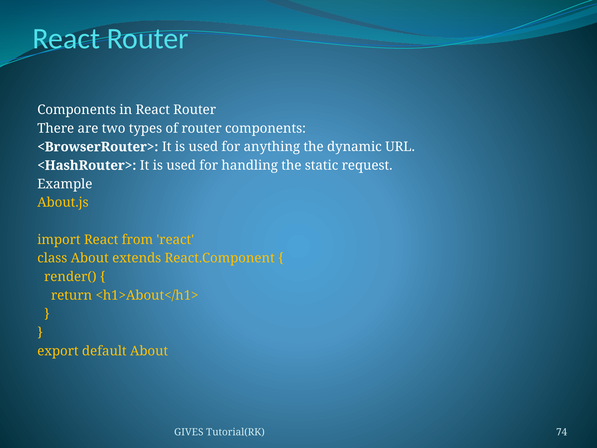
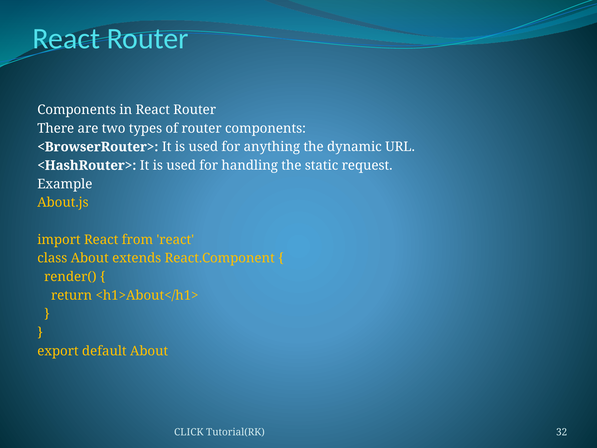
GIVES: GIVES -> CLICK (189, 432)
74: 74 -> 32 (562, 432)
